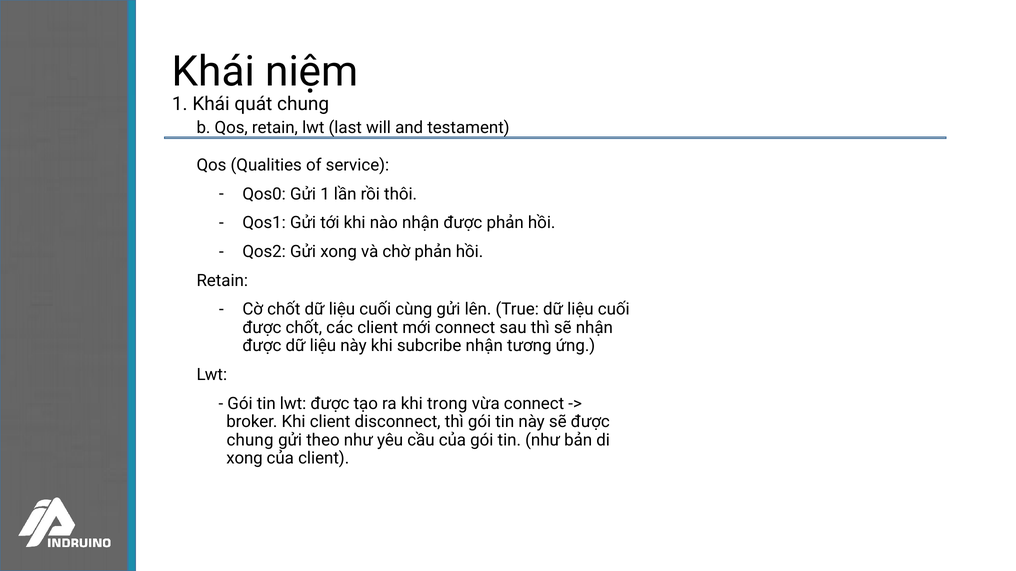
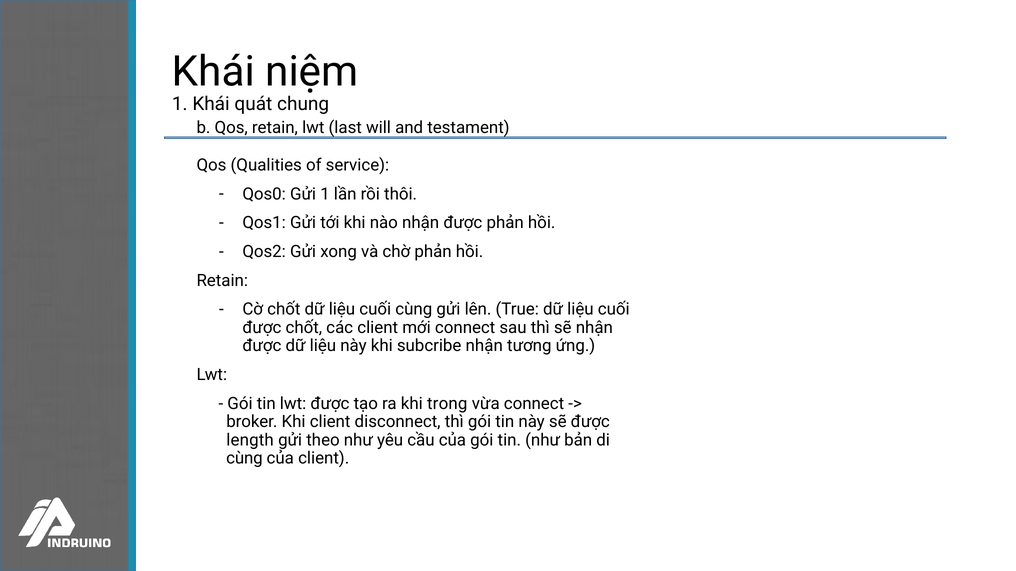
chung: chung -> length (250, 440)
xong: xong -> cùng (244, 459)
